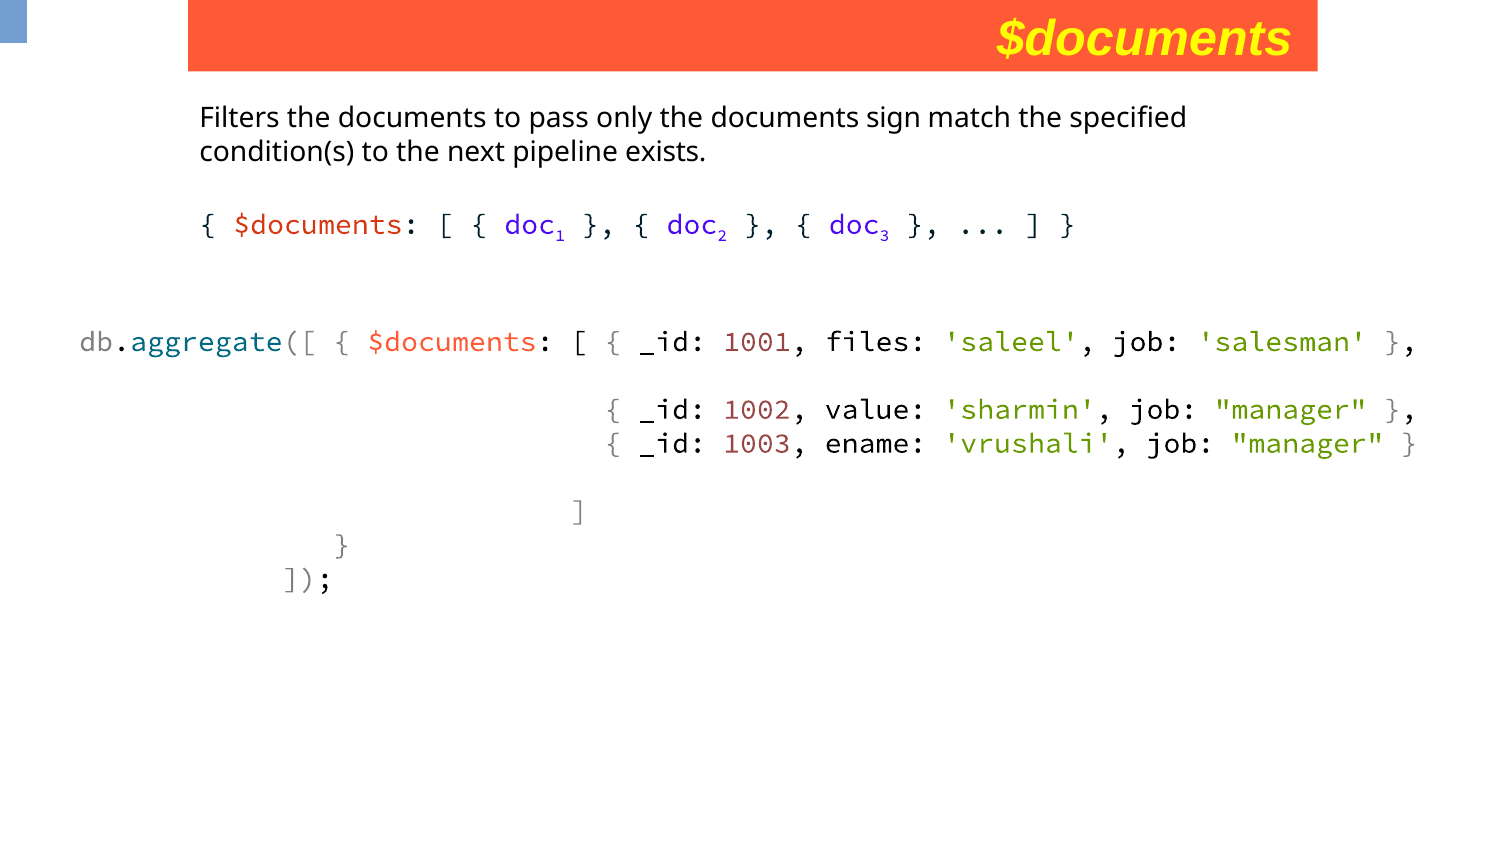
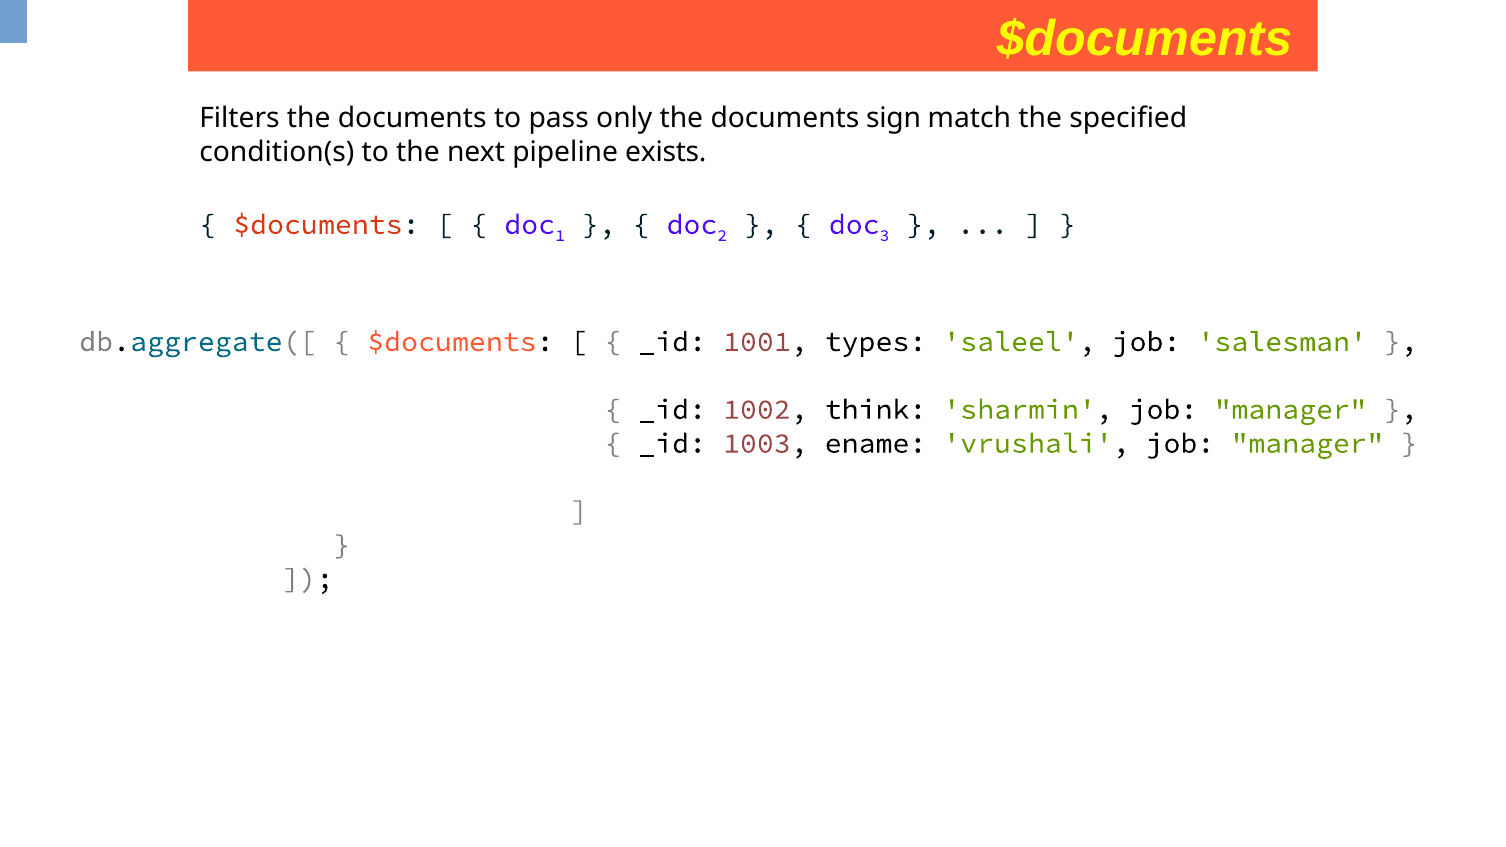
files: files -> types (875, 342)
value: value -> think (875, 409)
